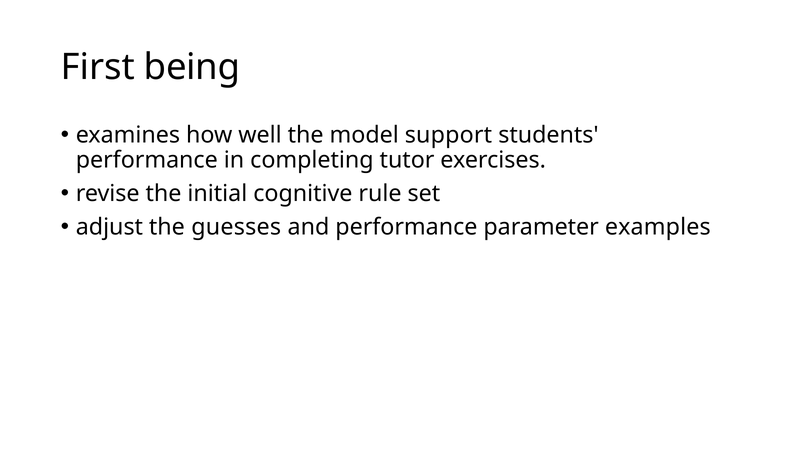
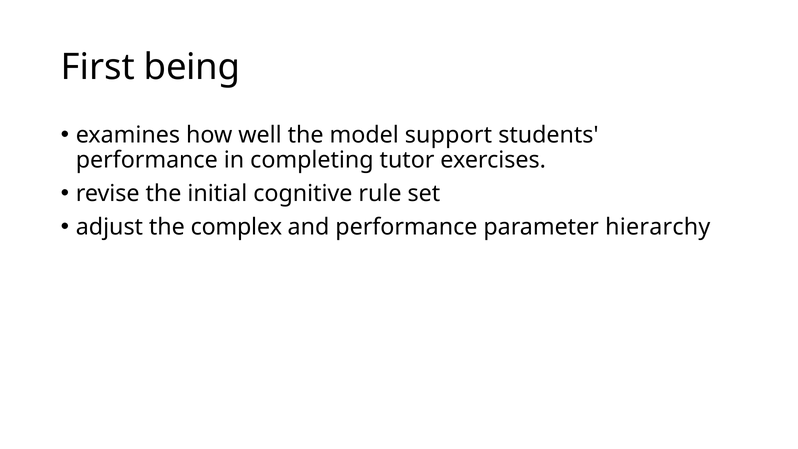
guesses: guesses -> complex (236, 227)
examples: examples -> hierarchy (658, 227)
